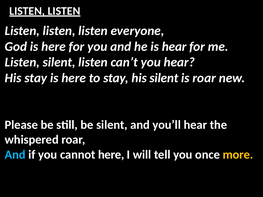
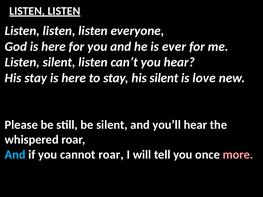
is hear: hear -> ever (174, 47)
is roar: roar -> love (204, 78)
cannot here: here -> roar (111, 155)
more colour: yellow -> pink (238, 155)
